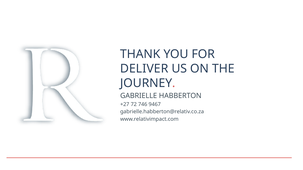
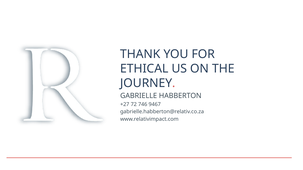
DELIVER: DELIVER -> ETHICAL (144, 69)
